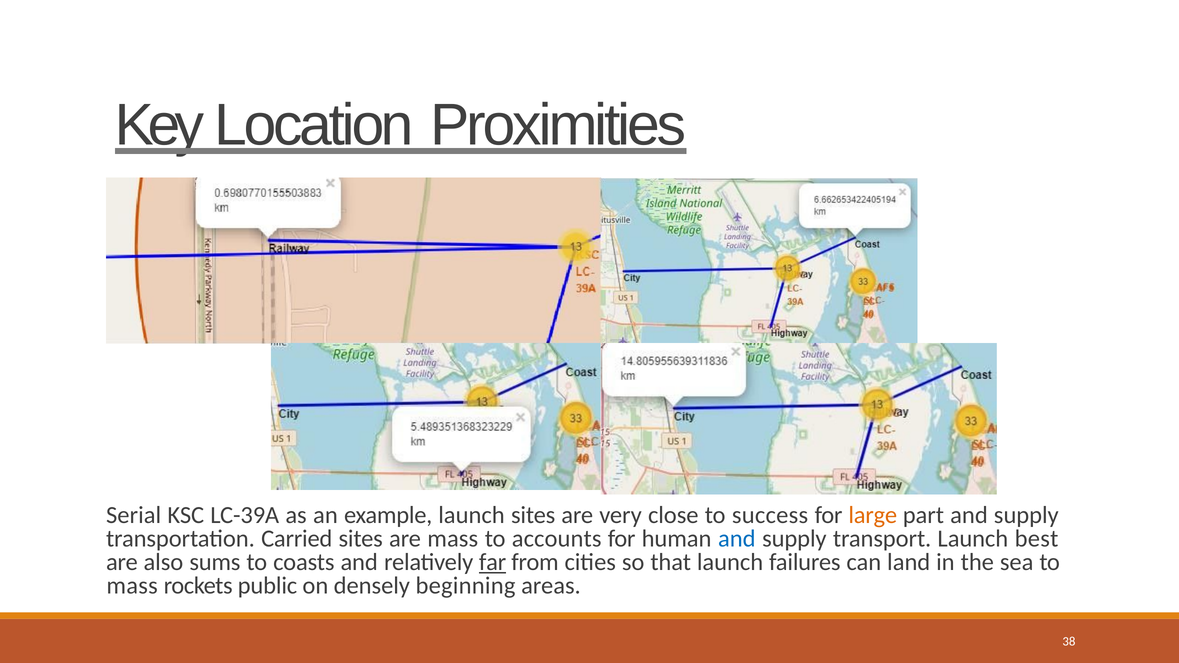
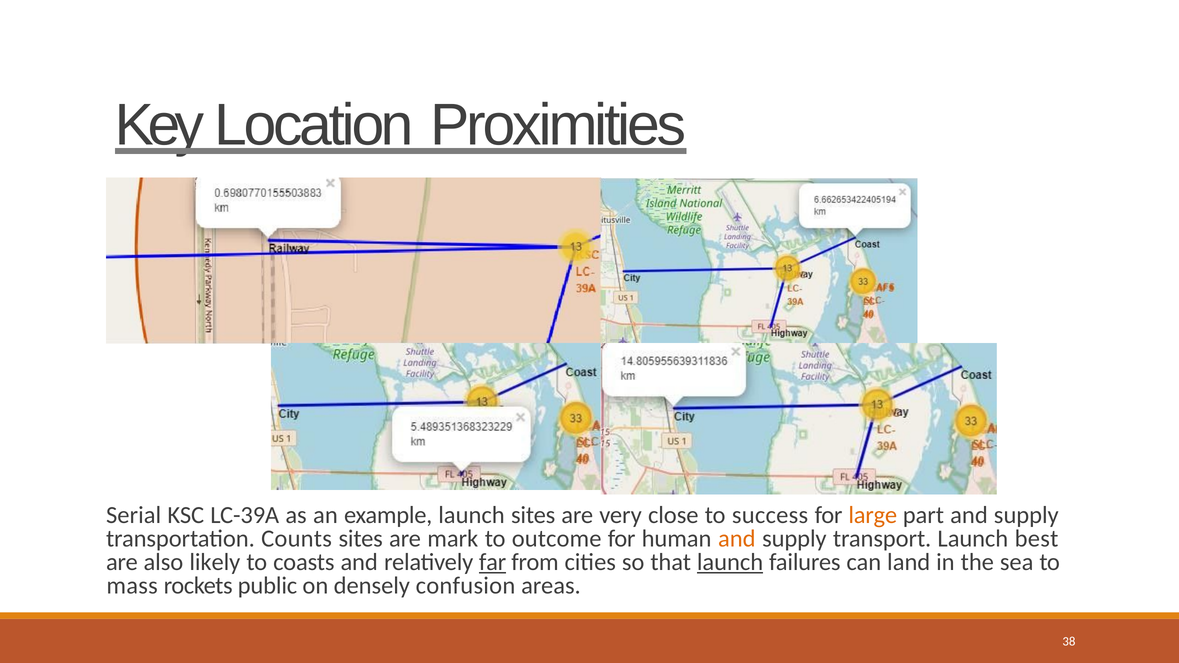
Carried: Carried -> Counts (297, 539)
are mass: mass -> mark (453, 539)
accounts: accounts -> outcome (557, 539)
and colour: blue -> orange (737, 539)
sums: sums -> likely (215, 562)
launch underline: none -> present (730, 562)
beginning: beginning -> confusion (465, 586)
